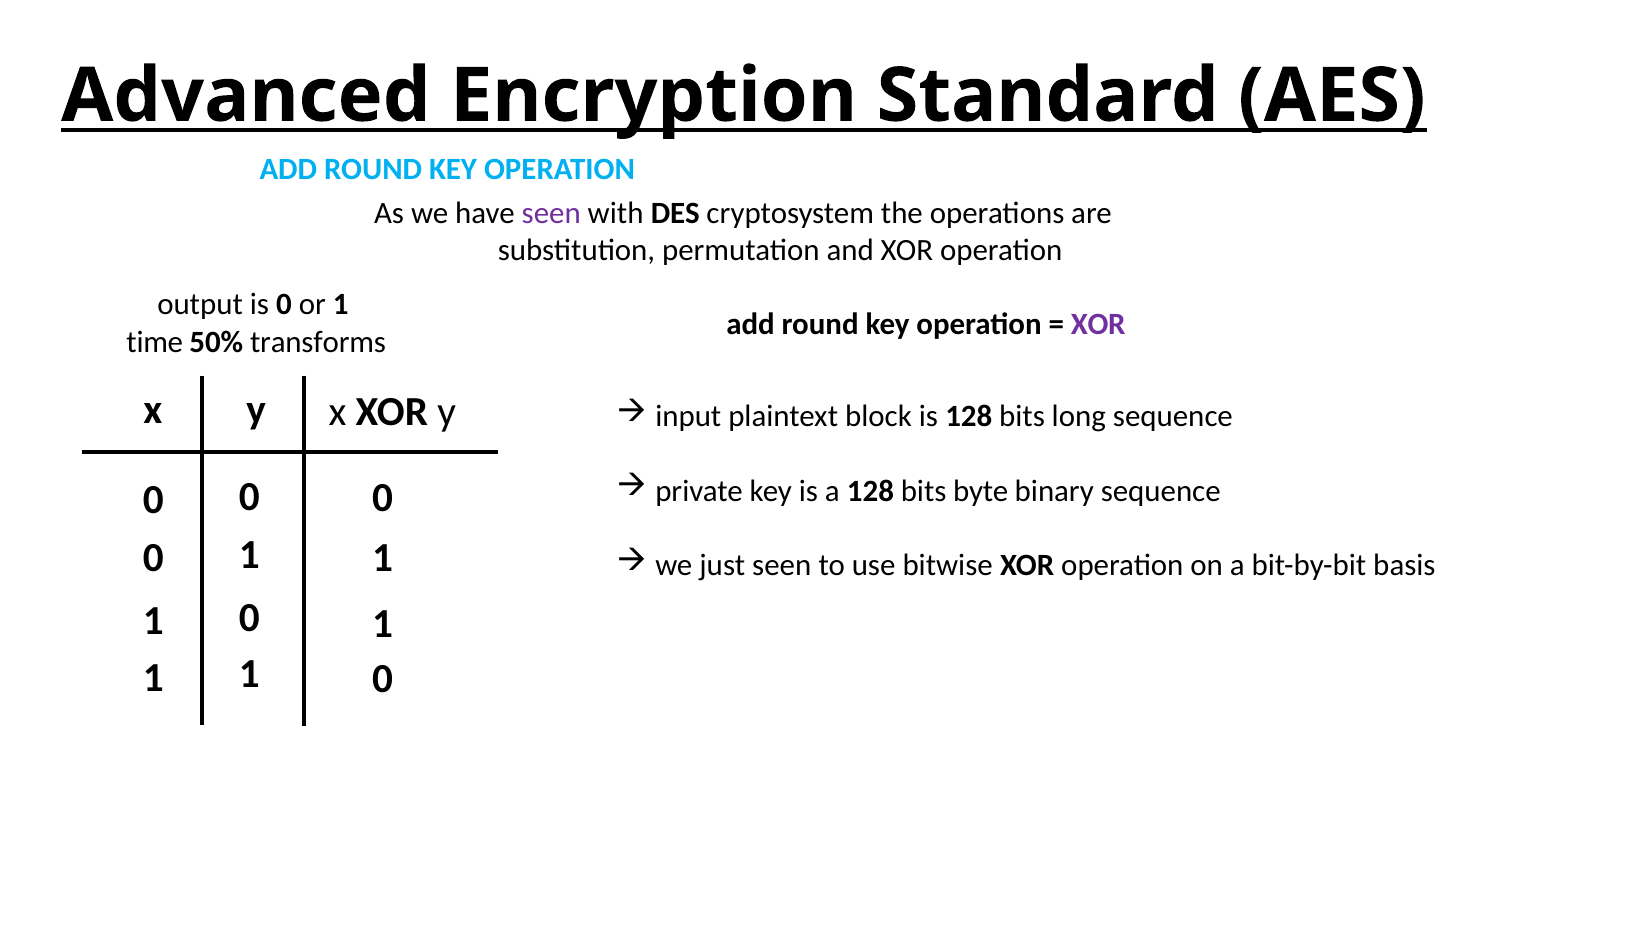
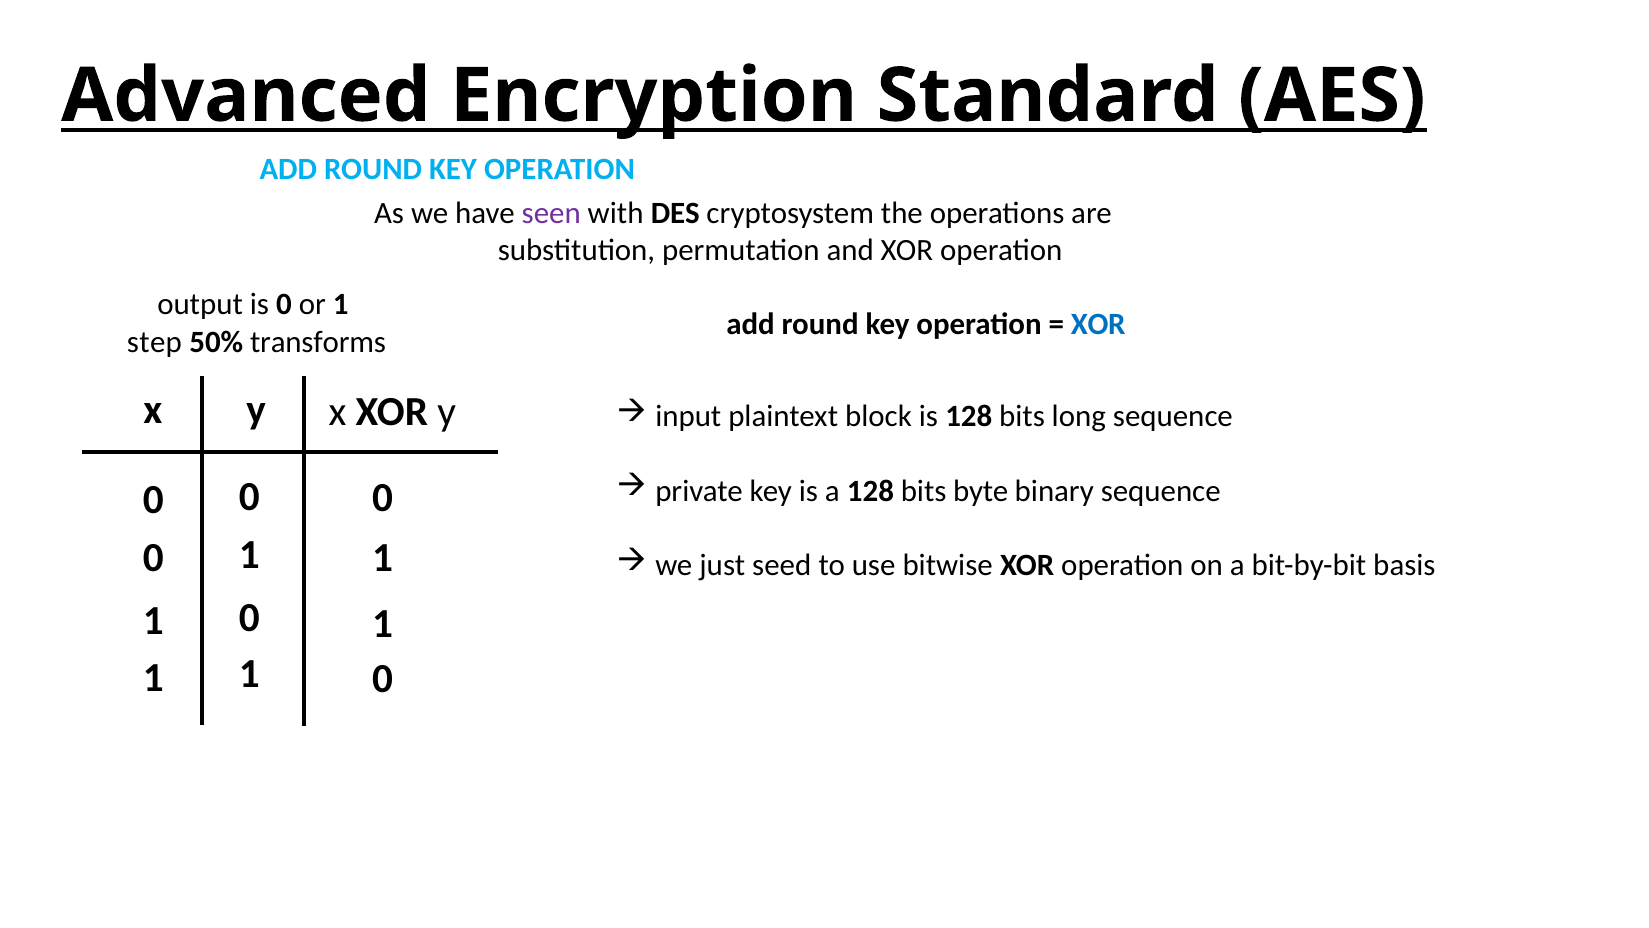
XOR colour: purple -> blue (1098, 324)
time: time -> step (154, 342)
just seen: seen -> seed (782, 565)
